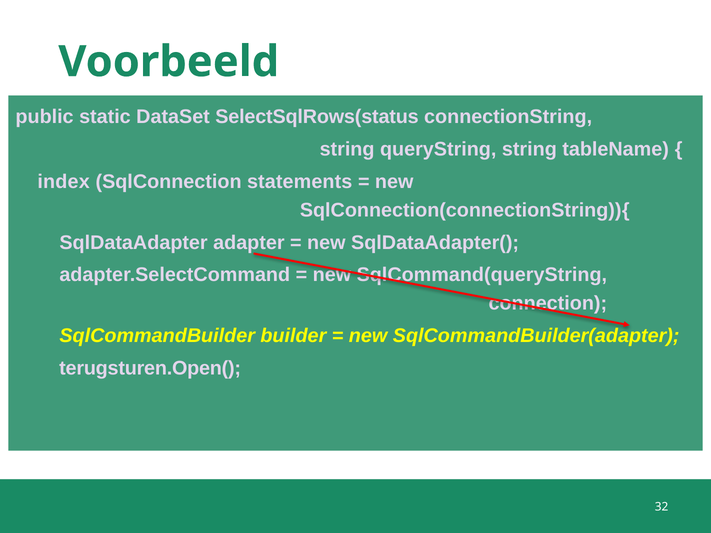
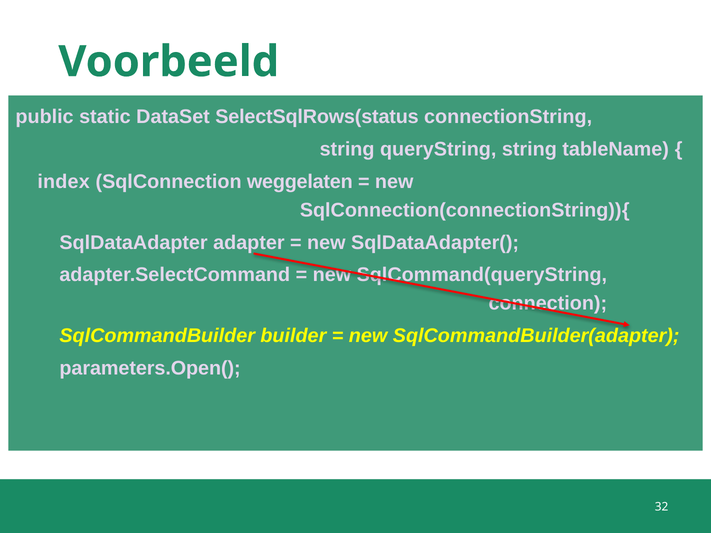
statements: statements -> weggelaten (300, 182)
terugsturen.Open(: terugsturen.Open( -> parameters.Open( (150, 368)
